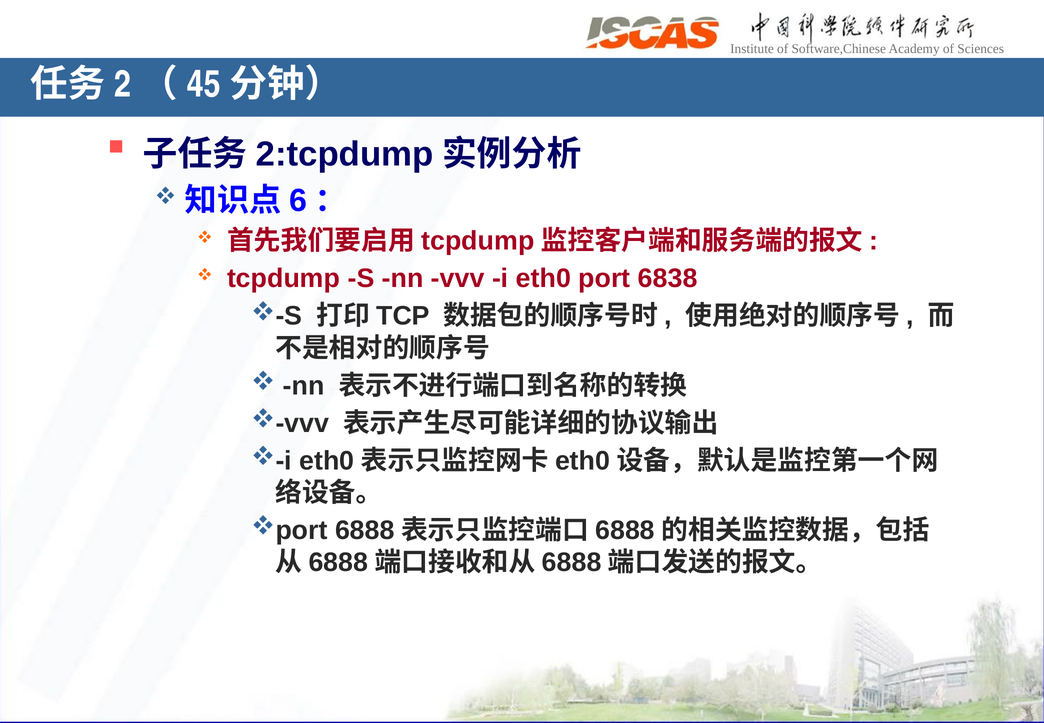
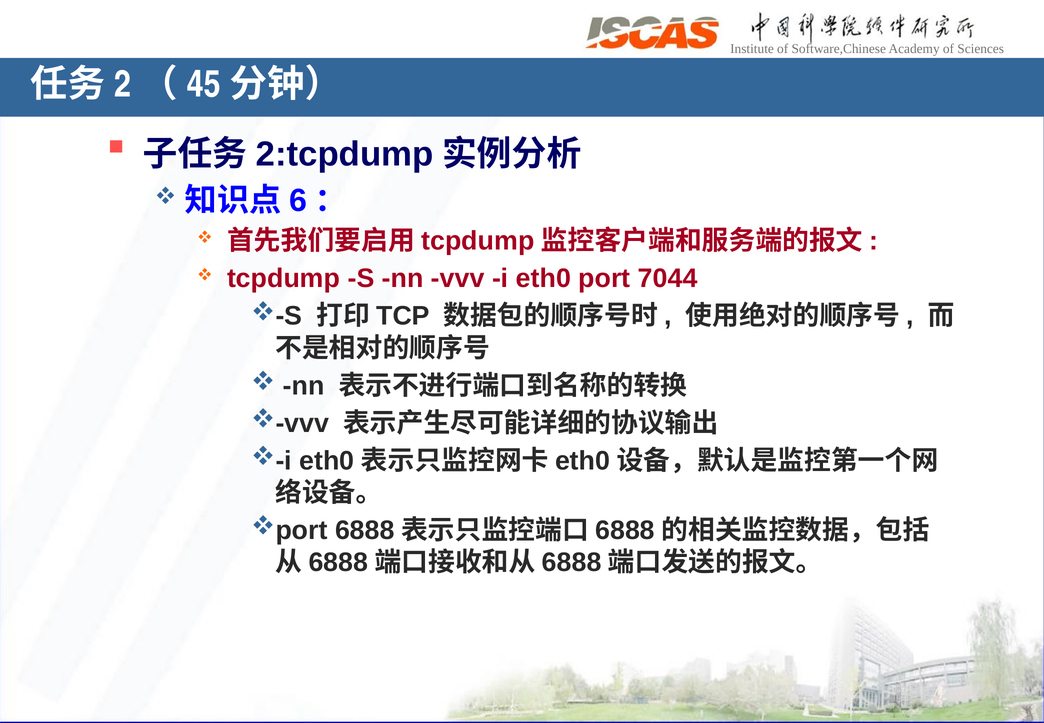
6838: 6838 -> 7044 (668, 278)
